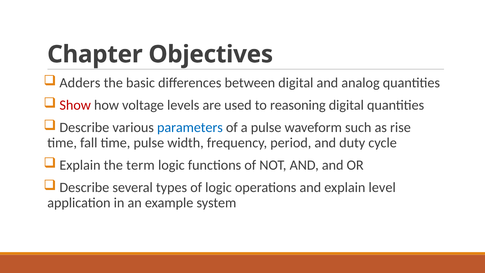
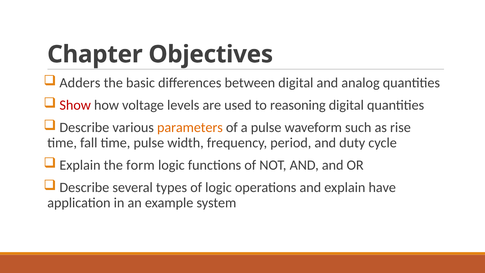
parameters colour: blue -> orange (190, 127)
term: term -> form (140, 165)
level: level -> have (382, 187)
